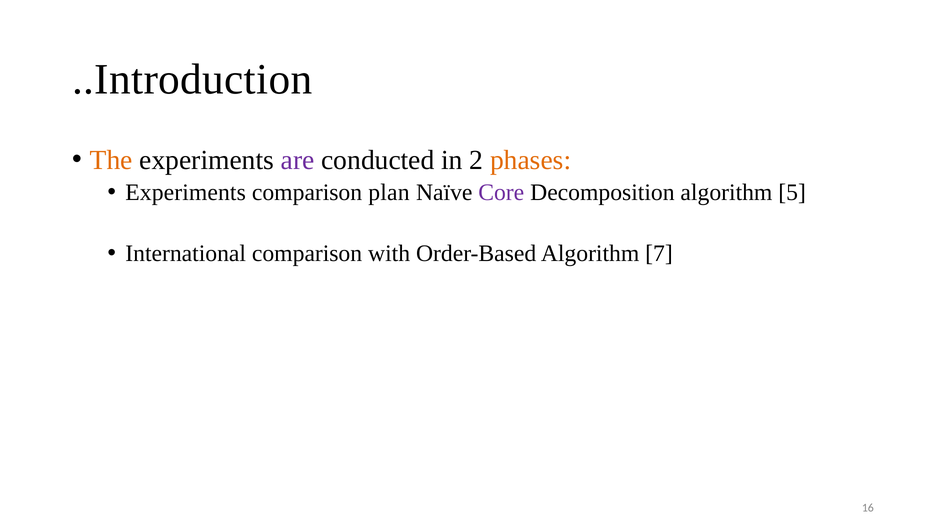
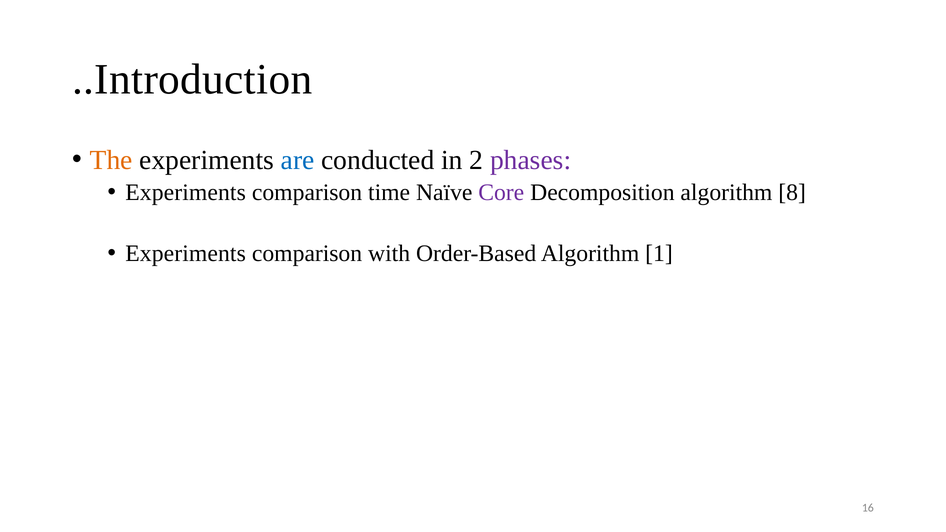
are colour: purple -> blue (298, 160)
phases colour: orange -> purple (531, 160)
plan: plan -> time (389, 193)
5: 5 -> 8 (792, 193)
International: International -> Experiments (186, 253)
7: 7 -> 1 (659, 253)
